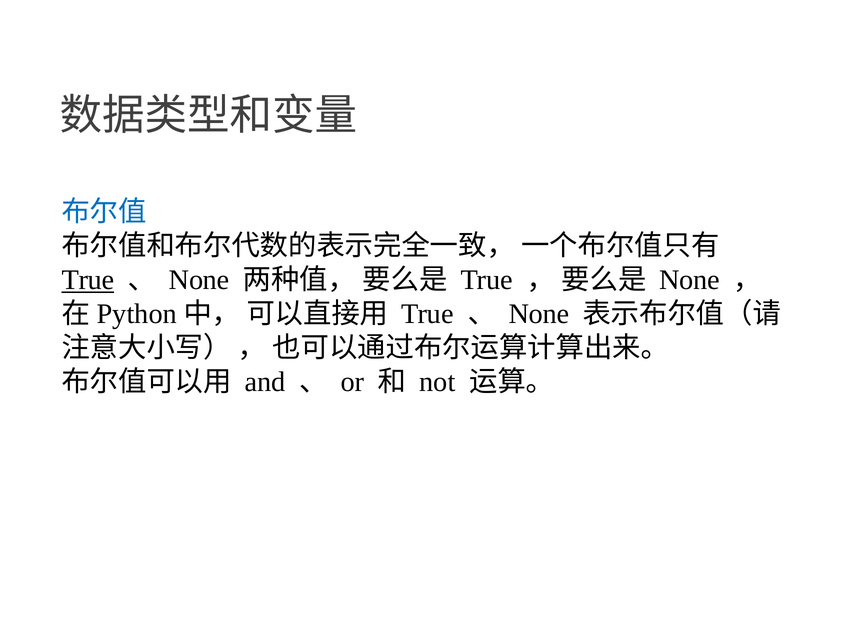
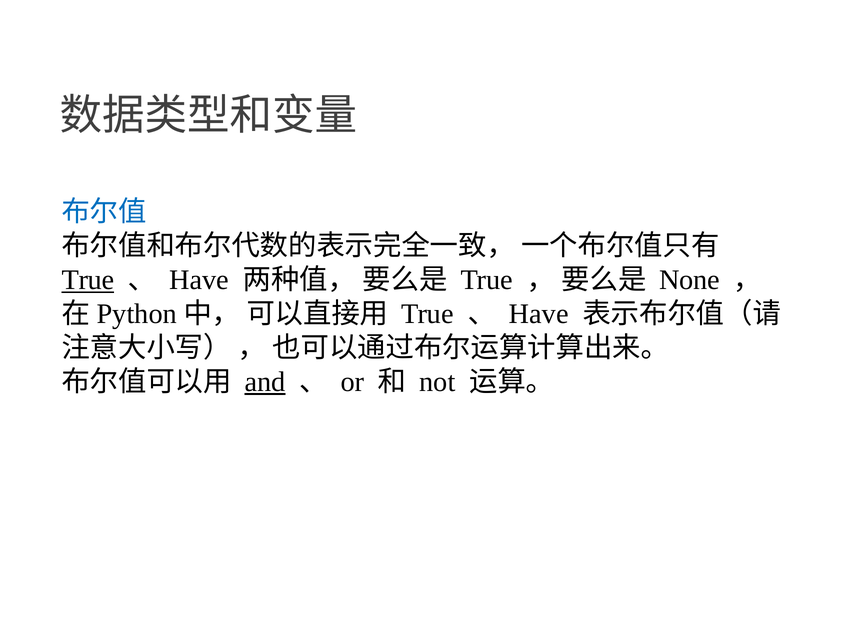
None: None -> Have (199, 280)
None: None -> Have (539, 314)
and underline: none -> present (265, 382)
